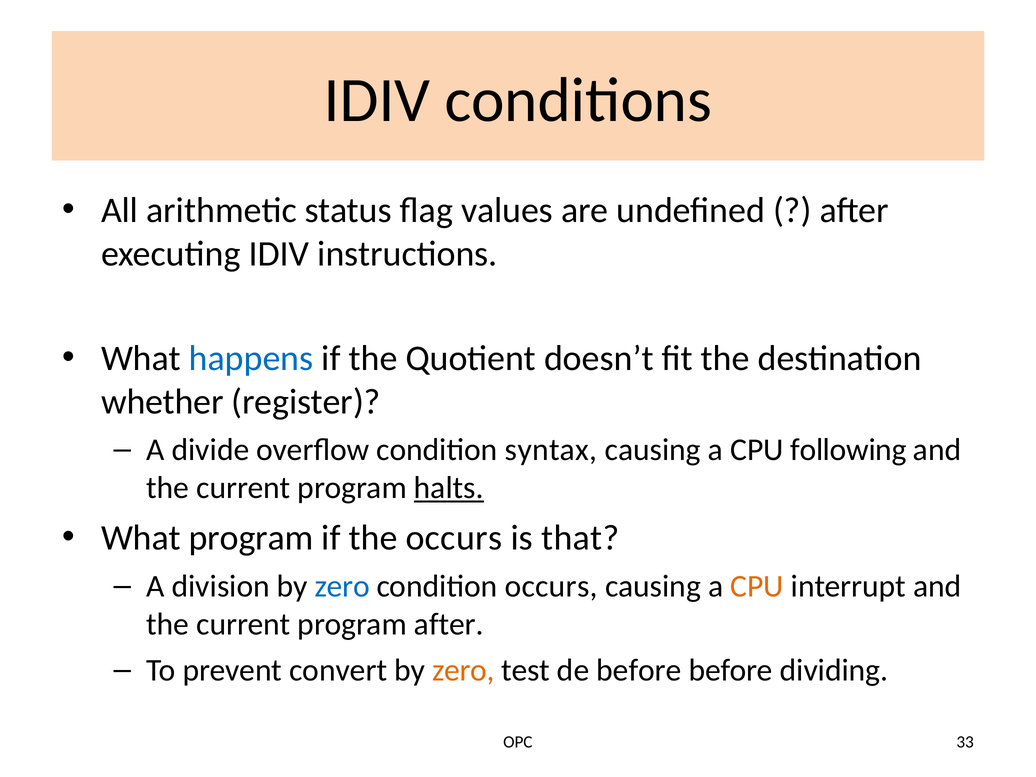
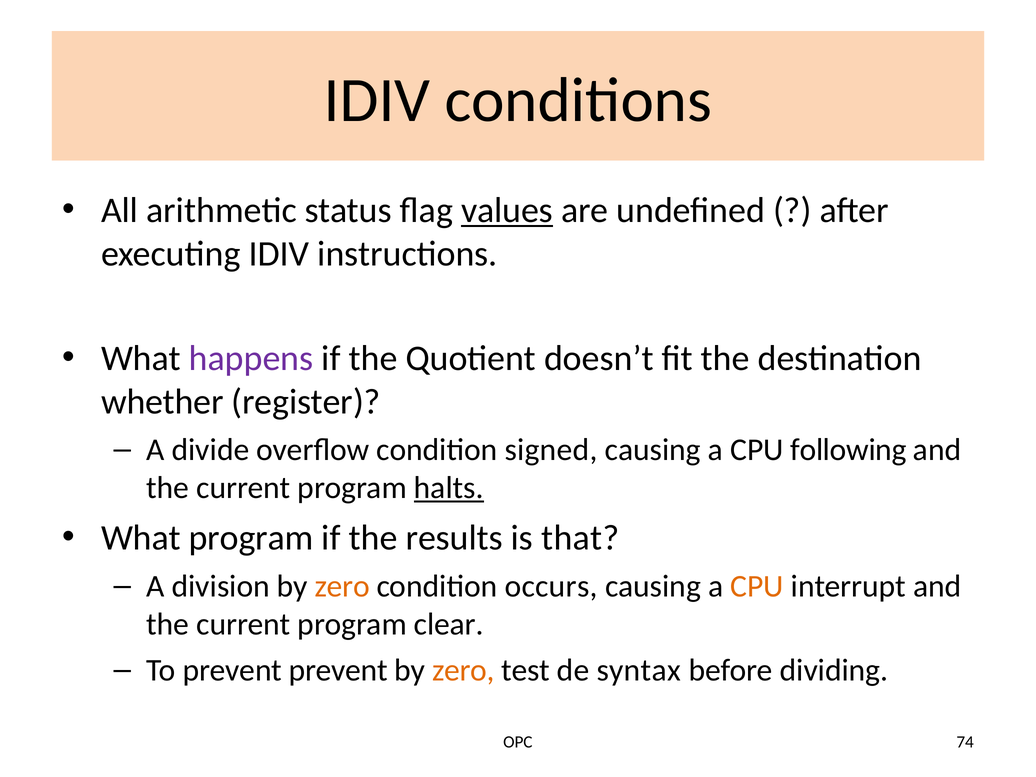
values underline: none -> present (507, 211)
happens colour: blue -> purple (251, 358)
syntax: syntax -> signed (551, 450)
the occurs: occurs -> results (454, 538)
zero colour: blue -> orange (342, 586)
program after: after -> clear (449, 624)
prevent convert: convert -> prevent (338, 670)
de before: before -> syntax (639, 670)
33: 33 -> 74 (965, 742)
